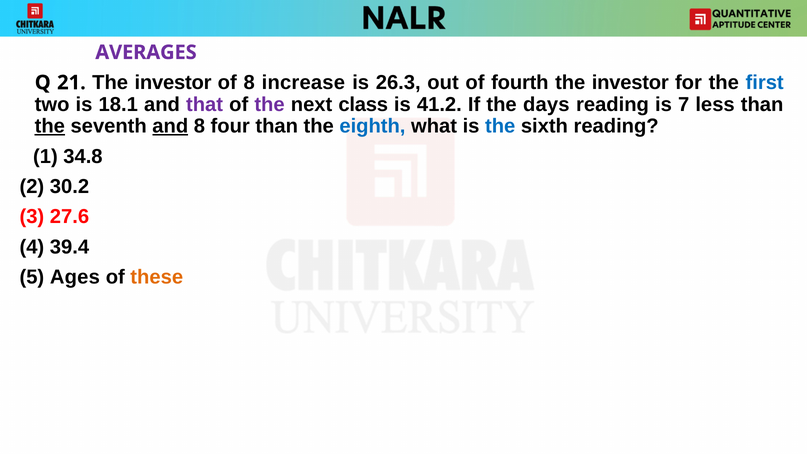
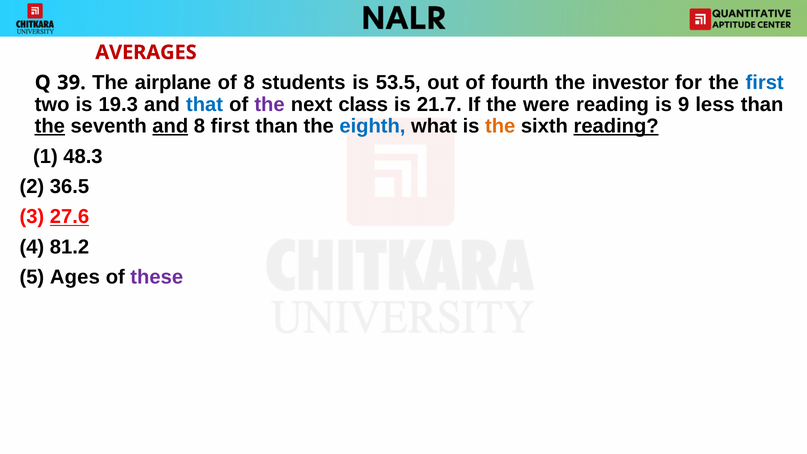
AVERAGES colour: purple -> red (146, 52)
21: 21 -> 39 (71, 83)
investor: investor -> airplane (173, 83)
increase: increase -> students (303, 83)
26.3: 26.3 -> 53.5 (398, 83)
18.1: 18.1 -> 19.3 (118, 104)
that colour: purple -> blue (205, 104)
41.2: 41.2 -> 21.7 (439, 104)
days: days -> were (546, 104)
7: 7 -> 9 (684, 104)
8 four: four -> first (230, 126)
the colour: blue -> orange (500, 126)
reading underline: none -> present (616, 126)
34.8: 34.8 -> 48.3 (83, 156)
30.2: 30.2 -> 36.5 (69, 187)
27.6 underline: none -> present (69, 217)
39.4: 39.4 -> 81.2 (69, 247)
these colour: orange -> purple (157, 277)
